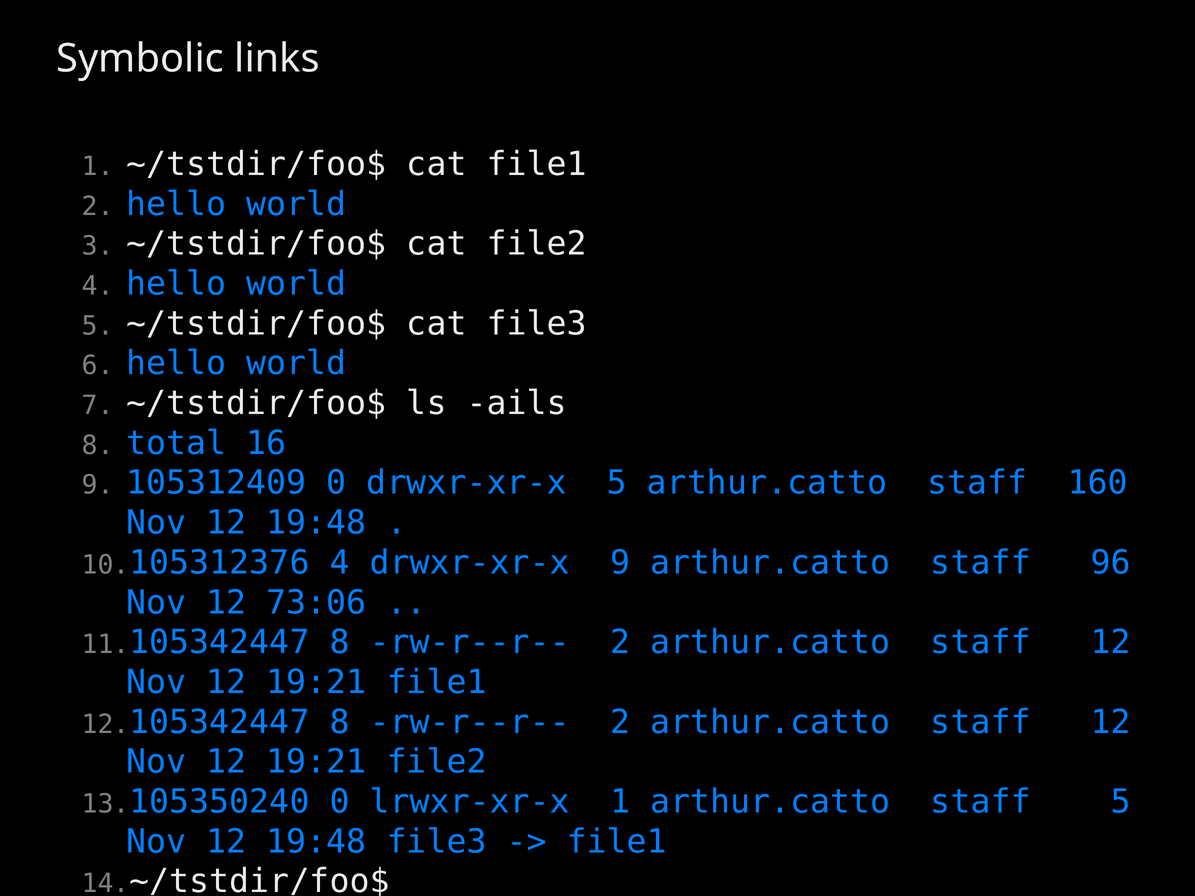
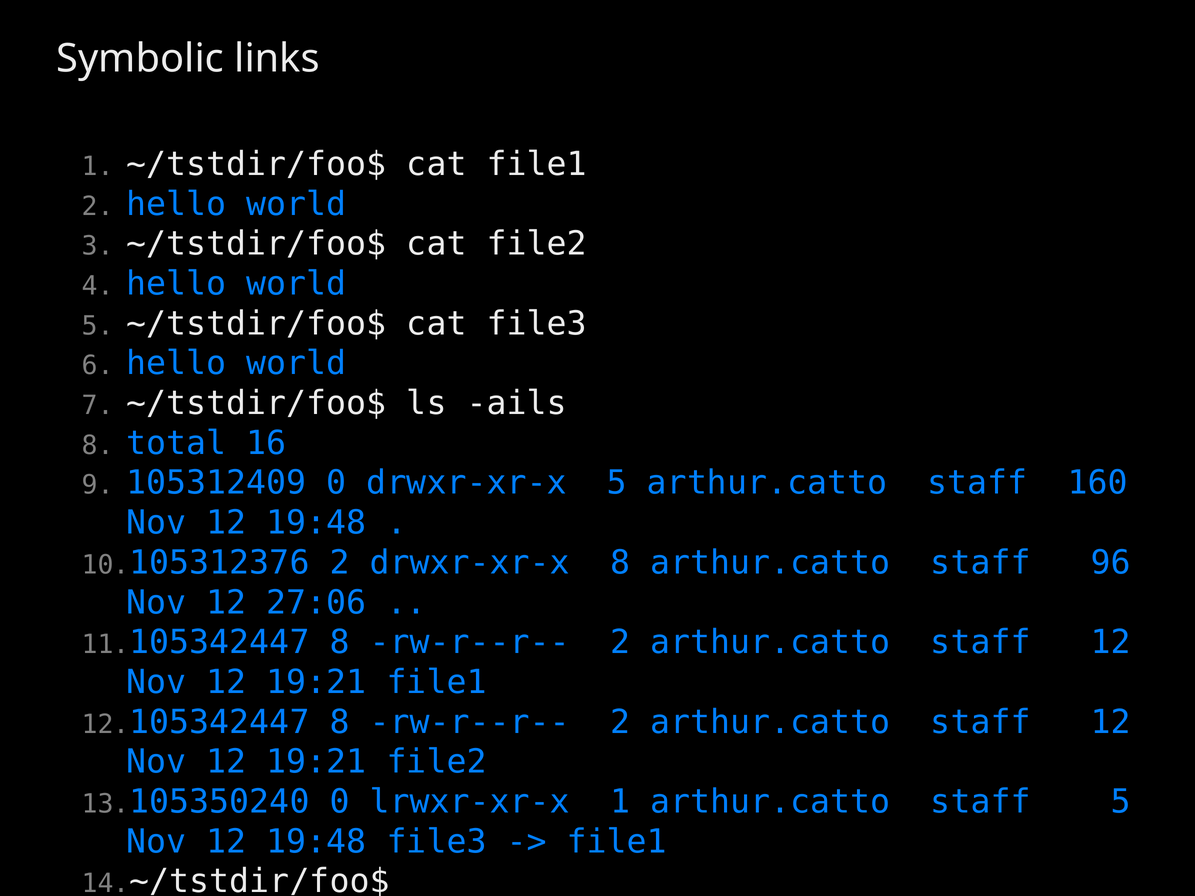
105312376 4: 4 -> 2 (340, 563)
drwxr-xr-x 9: 9 -> 8 (620, 563)
73:06: 73:06 -> 27:06 (316, 603)
